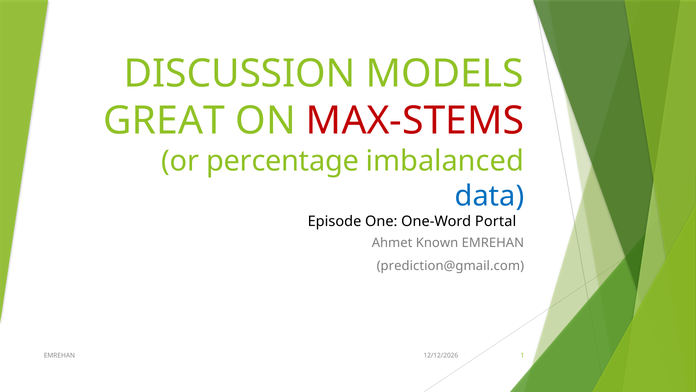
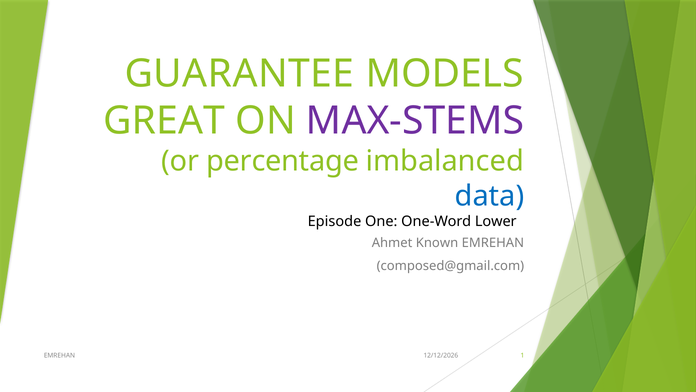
DISCUSSION: DISCUSSION -> GUARANTEE (239, 74)
MAX-STEMS colour: red -> purple (415, 121)
Portal: Portal -> Lower (496, 221)
prediction@gmail.com: prediction@gmail.com -> composed@gmail.com (450, 266)
